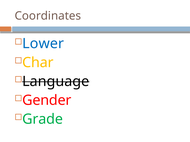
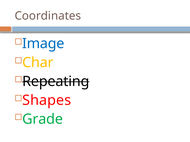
Lower: Lower -> Image (43, 44)
Language: Language -> Repeating (56, 82)
Gender: Gender -> Shapes (47, 101)
